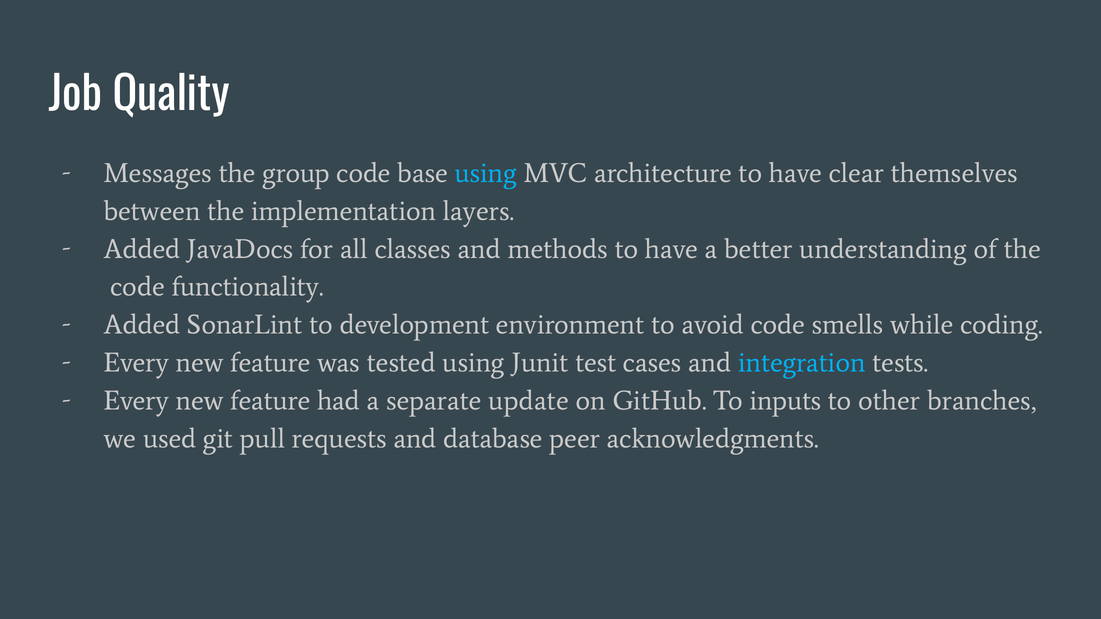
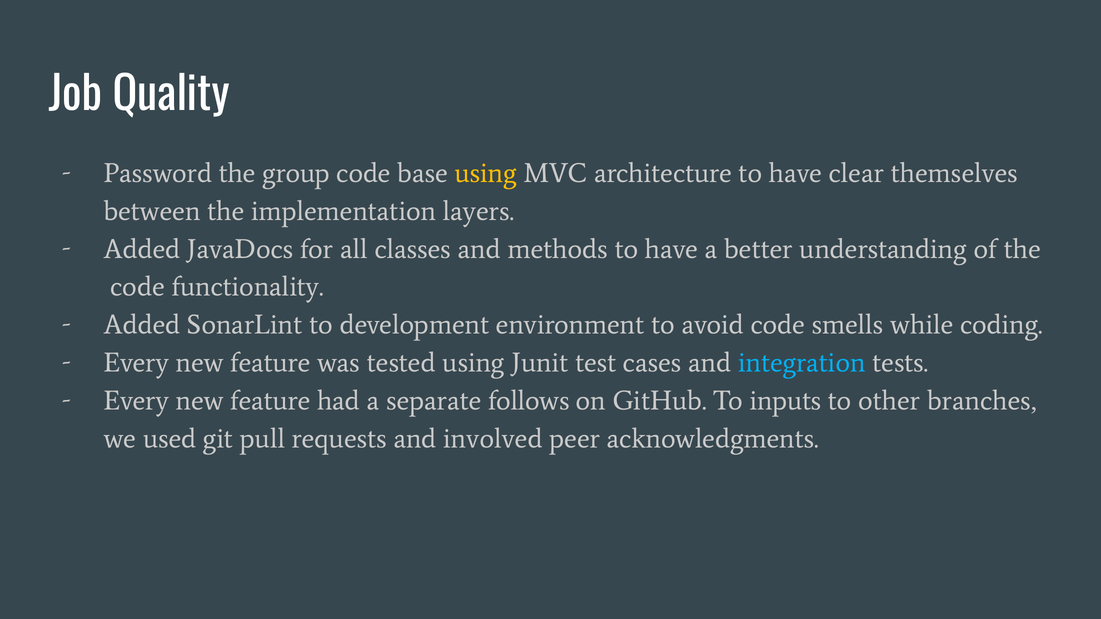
Messages: Messages -> Password (158, 173)
using colour: light blue -> yellow (486, 173)
update: update -> follows (529, 401)
database: database -> involved (493, 439)
